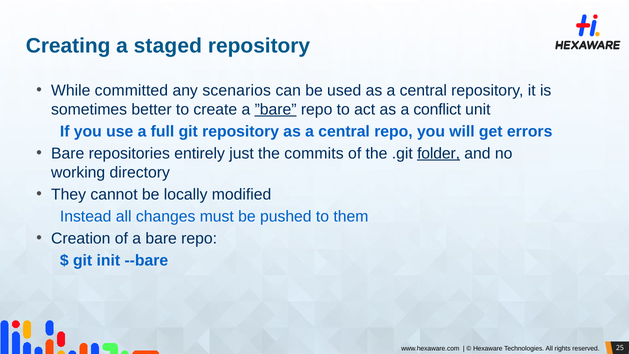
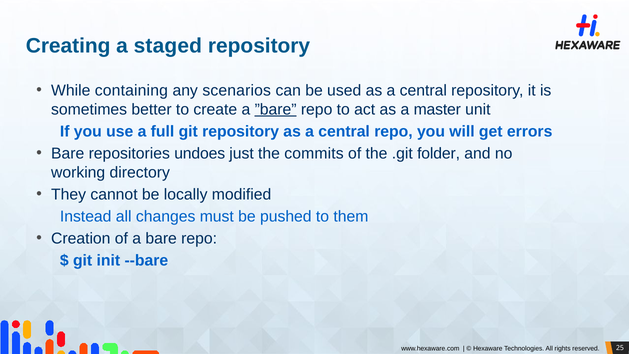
committed: committed -> containing (131, 90)
conflict: conflict -> master (437, 109)
entirely: entirely -> undoes (200, 153)
folder underline: present -> none (439, 153)
